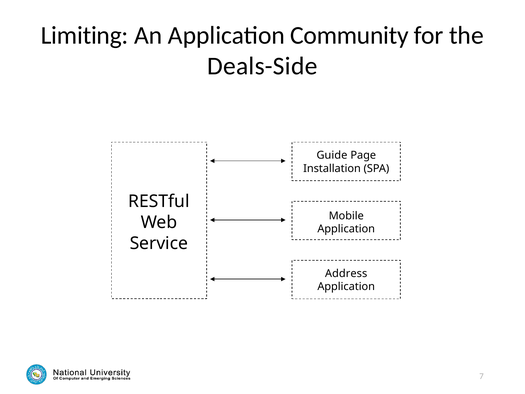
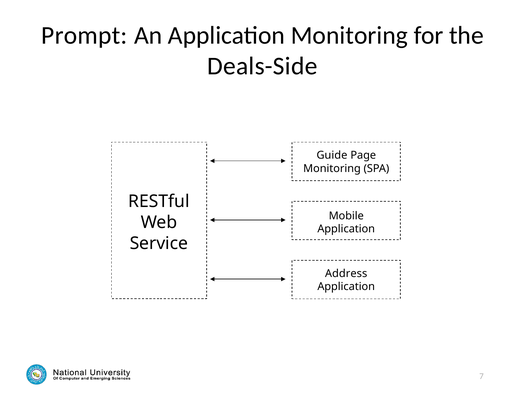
Limiting: Limiting -> Prompt (84, 35)
Application Community: Community -> Monitoring (349, 35)
Installation: Installation -> Monitoring (332, 168)
